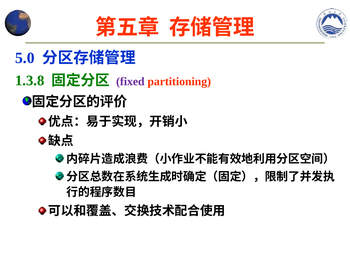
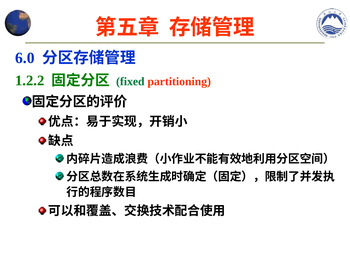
5.0: 5.0 -> 6.0 (25, 58)
1.3.8: 1.3.8 -> 1.2.2 (30, 80)
fixed colour: purple -> green (130, 81)
